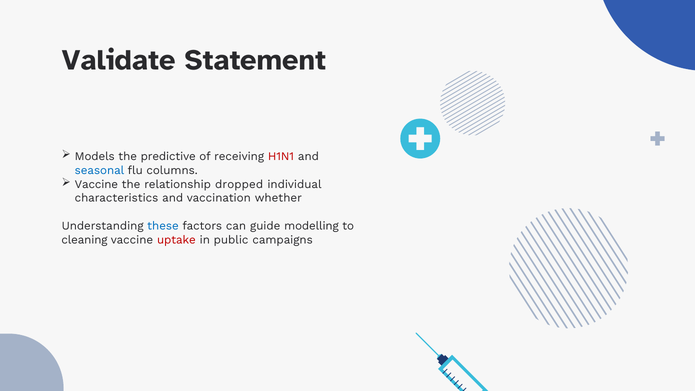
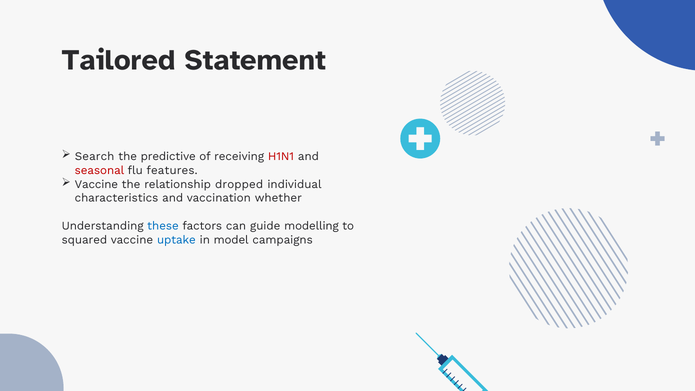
Validate: Validate -> Tailored (119, 60)
Models: Models -> Search (95, 156)
seasonal colour: blue -> red (99, 170)
columns: columns -> features (172, 170)
cleaning: cleaning -> squared (84, 240)
uptake colour: red -> blue (176, 240)
public: public -> model (231, 240)
